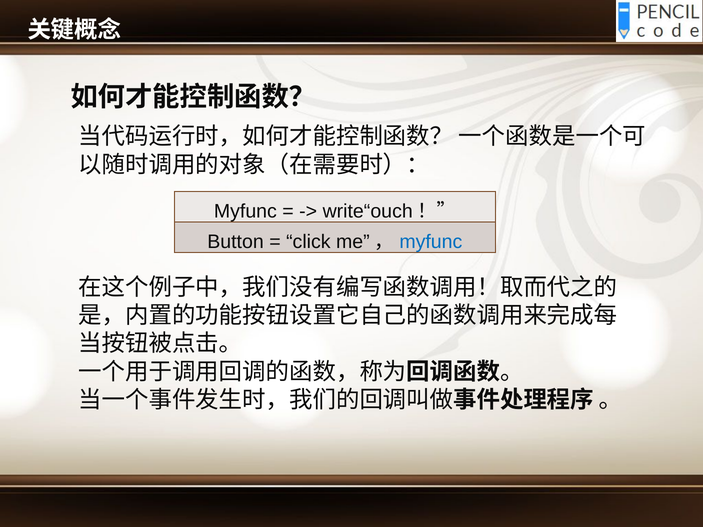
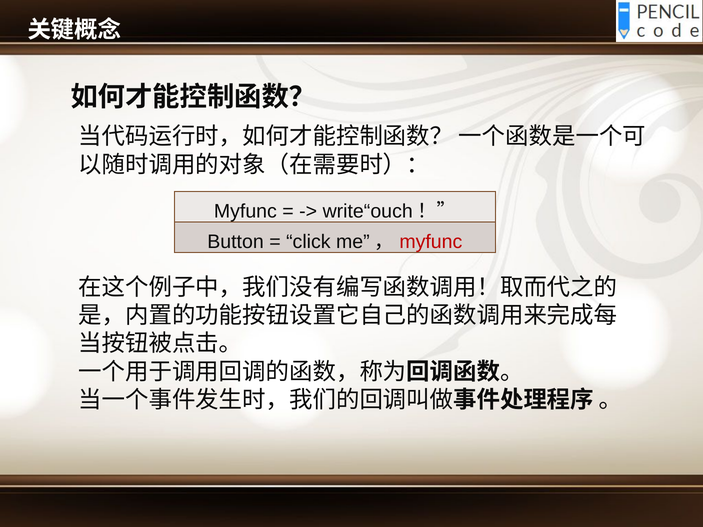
myfunc colour: blue -> red (431, 242)
